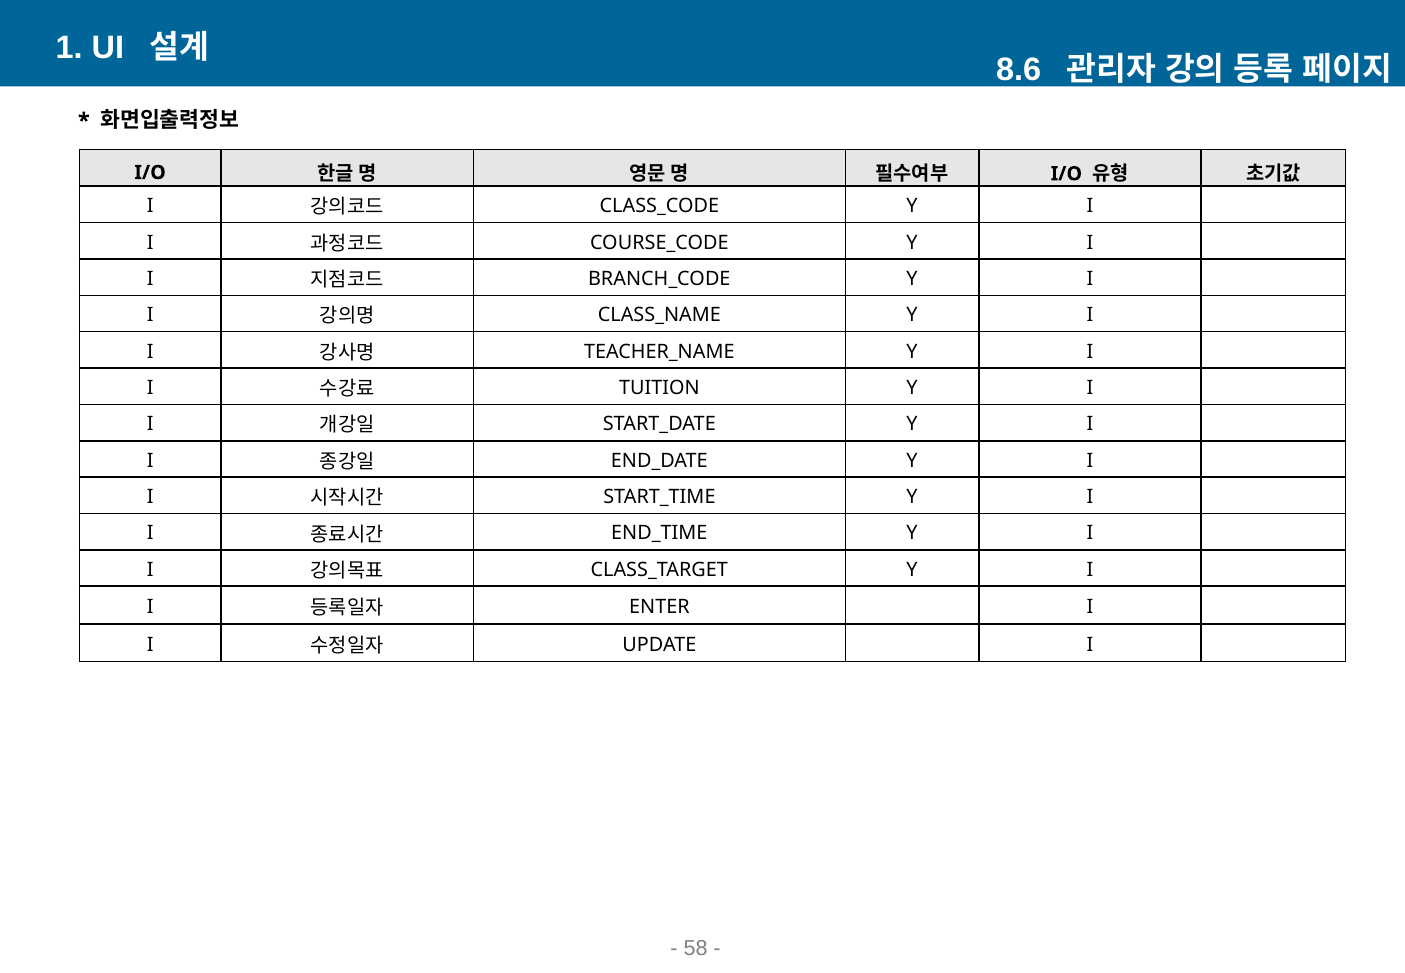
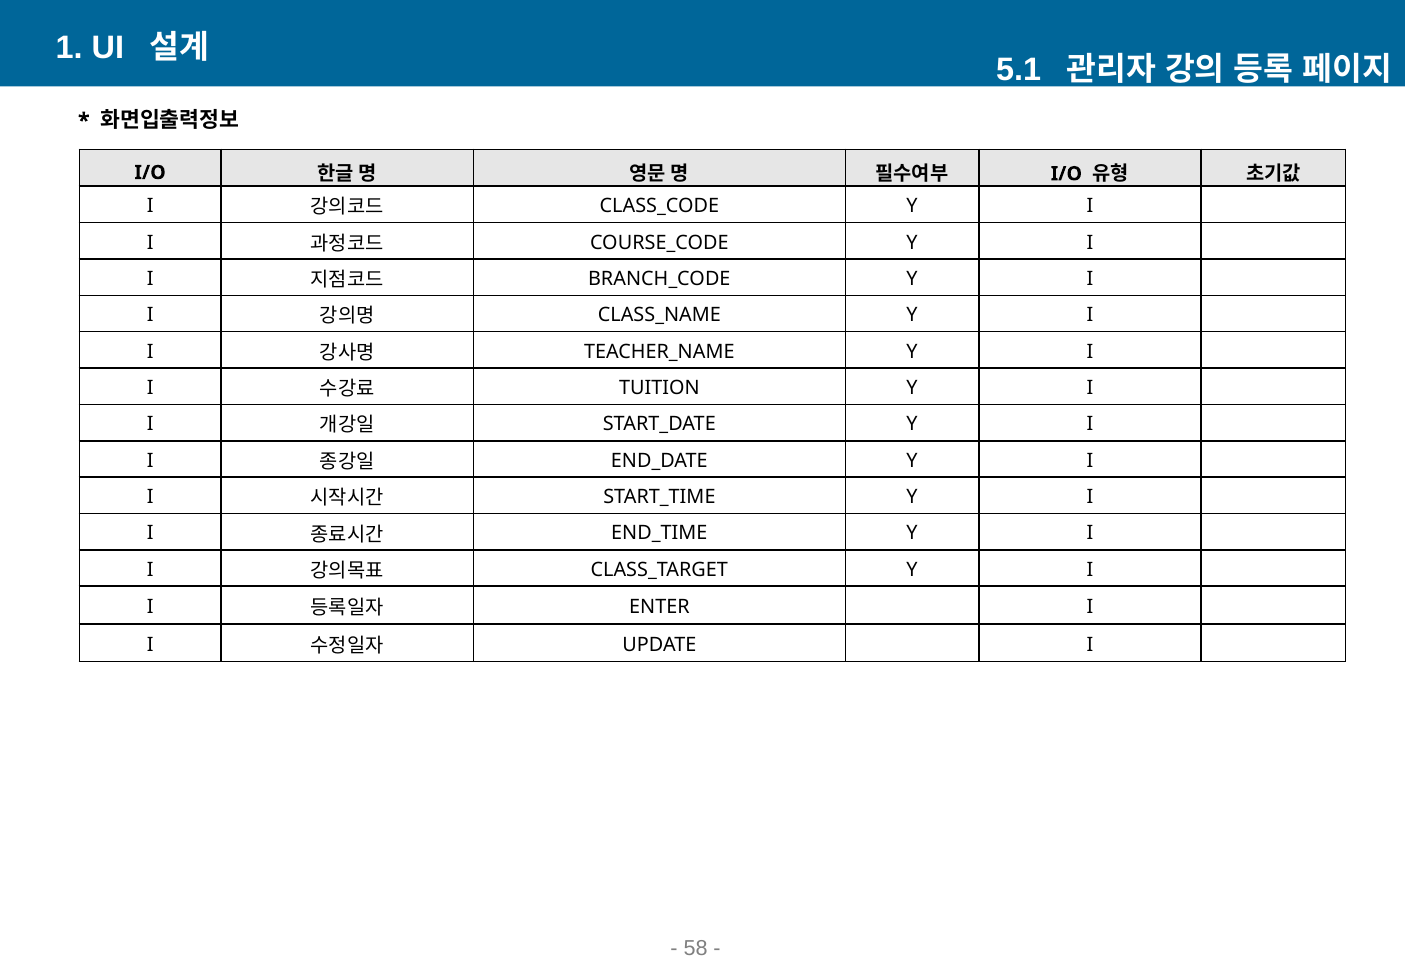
8.6: 8.6 -> 5.1 (1019, 70)
